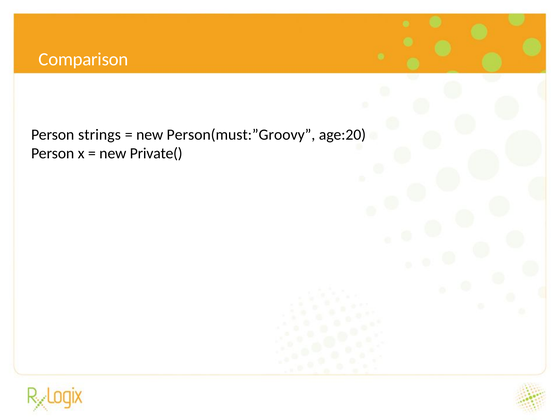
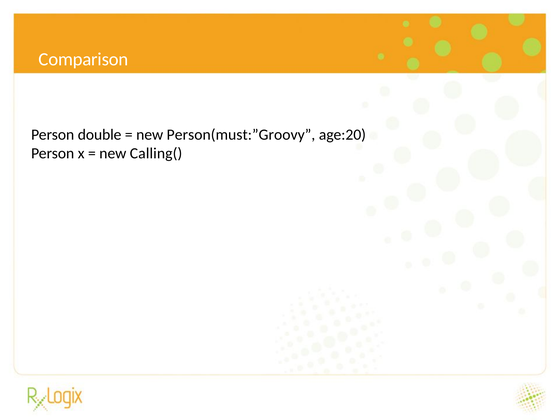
strings: strings -> double (100, 135)
Private(: Private( -> Calling( (156, 153)
